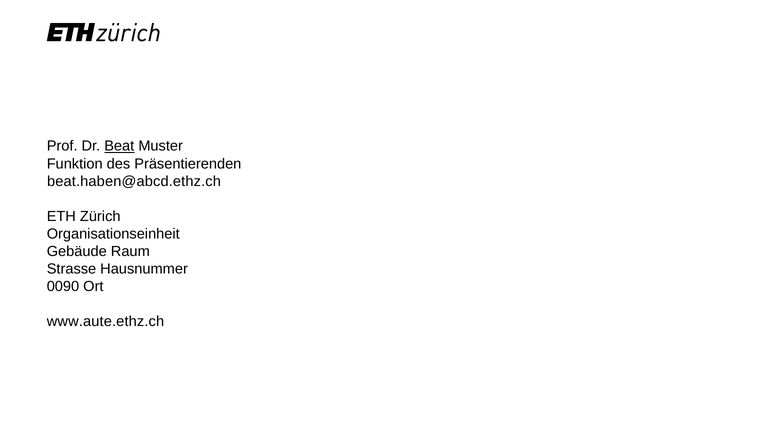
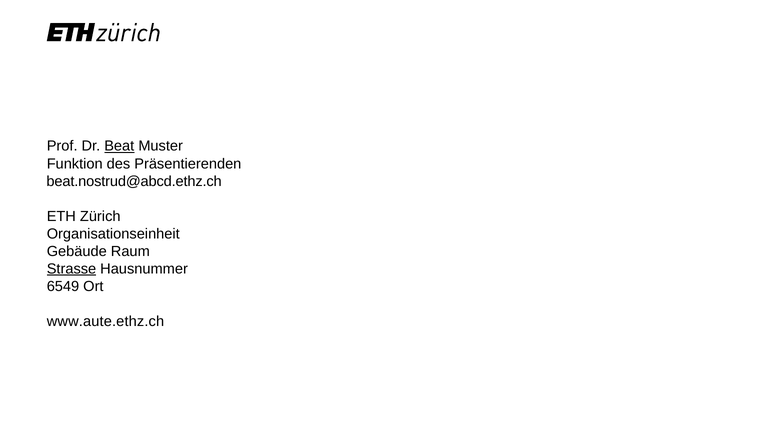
beat.haben@abcd.ethz.ch: beat.haben@abcd.ethz.ch -> beat.nostrud@abcd.ethz.ch (134, 181)
Strasse underline: none -> present (71, 269)
0090: 0090 -> 6549 (63, 286)
